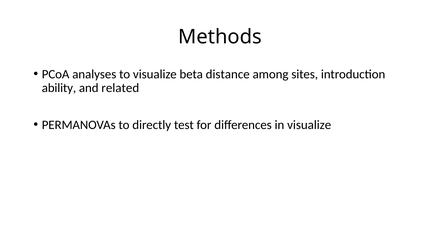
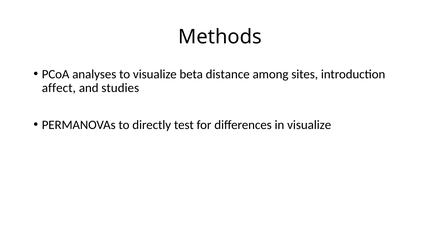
ability: ability -> affect (59, 88)
related: related -> studies (120, 88)
